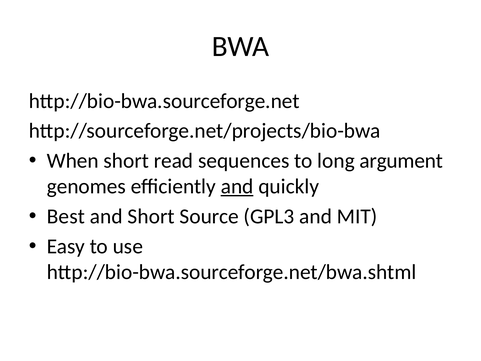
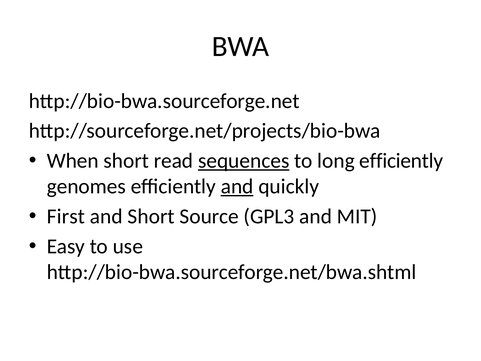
sequences underline: none -> present (244, 161)
long argument: argument -> efficiently (401, 161)
Best: Best -> First (66, 216)
